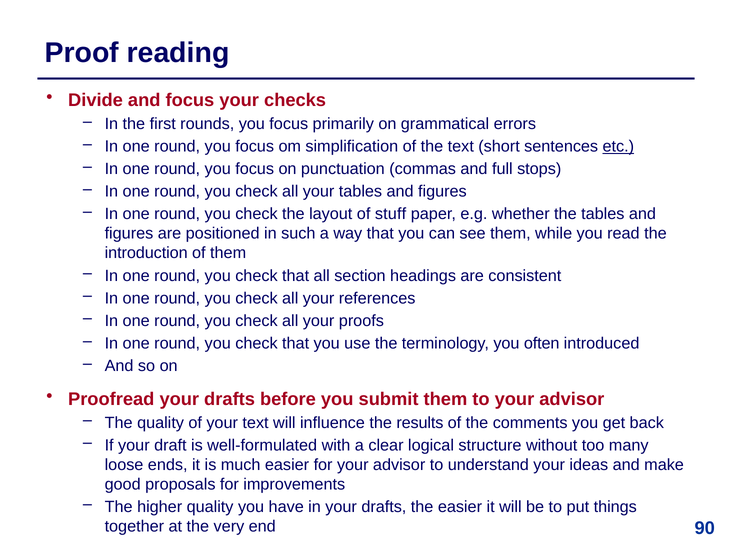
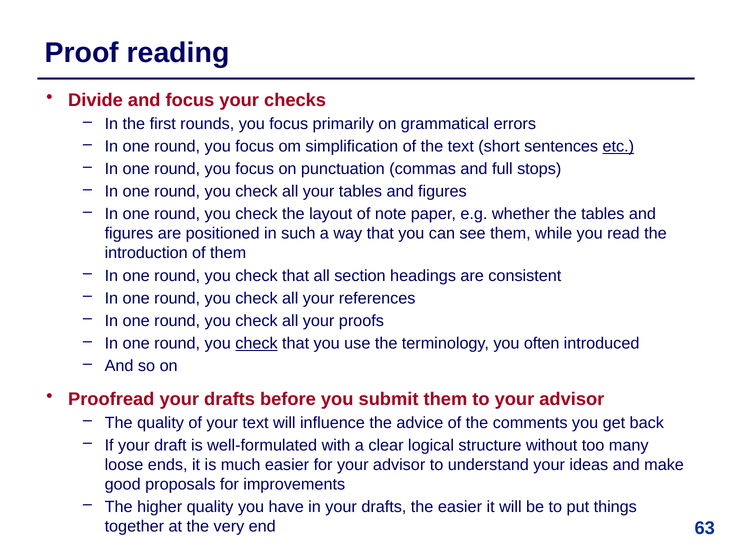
stuff: stuff -> note (391, 214)
check underline: none -> present (256, 343)
results: results -> advice (420, 423)
90: 90 -> 63 (705, 528)
